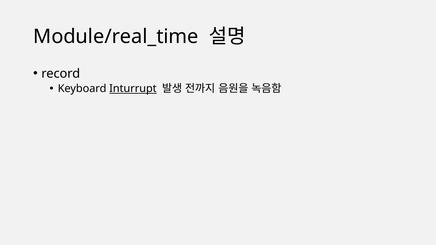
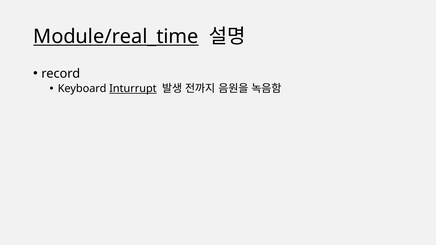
Module/real_time underline: none -> present (116, 37)
